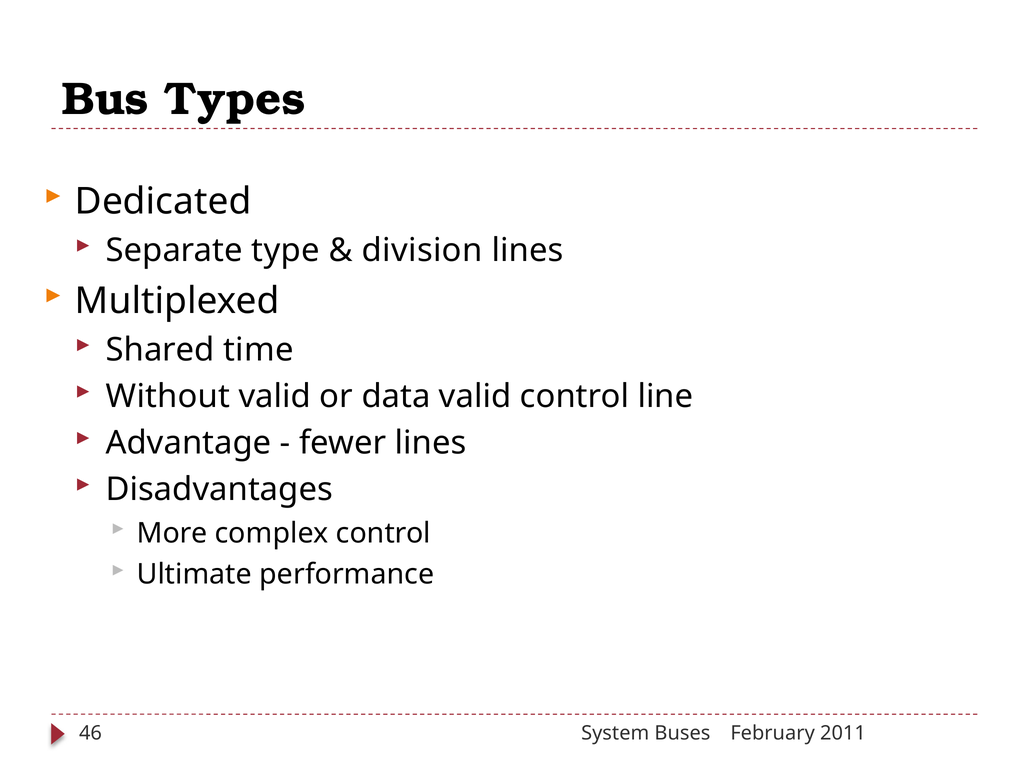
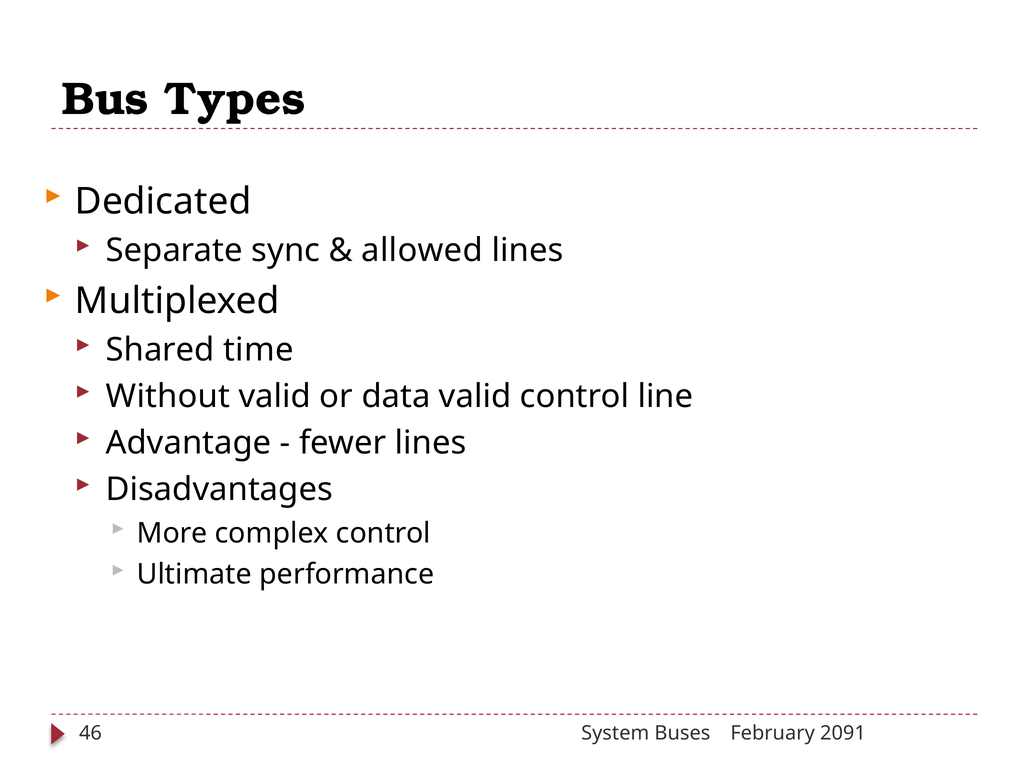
type: type -> sync (286, 251)
division: division -> allowed (422, 251)
2011: 2011 -> 2091 (843, 734)
